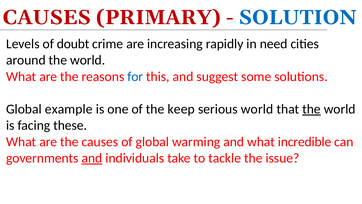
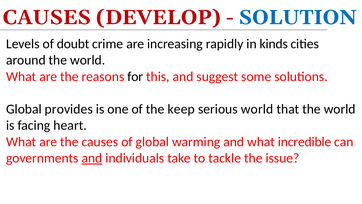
PRIMARY: PRIMARY -> DEVELOP (158, 17)
need: need -> kinds (274, 44)
for colour: blue -> black (135, 76)
example: example -> provides (69, 109)
the underline: present -> none (312, 109)
these: these -> heart (70, 125)
